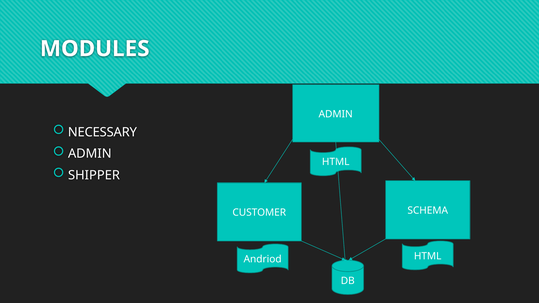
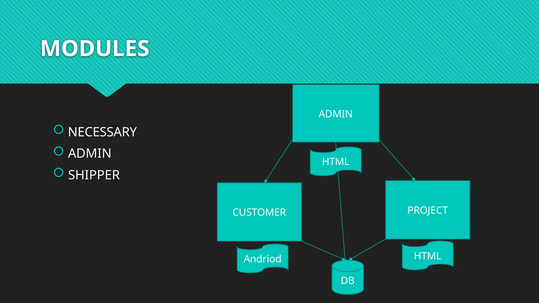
SCHEMA: SCHEMA -> PROJECT (428, 211)
